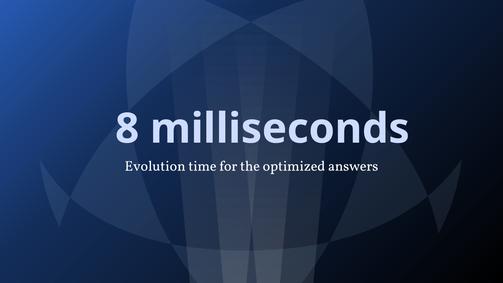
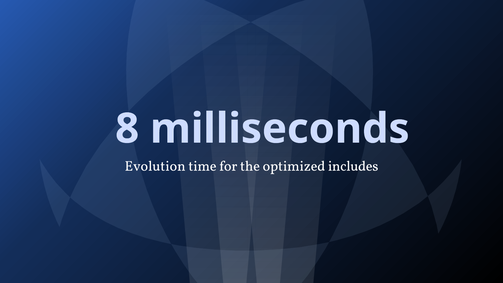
answers: answers -> includes (353, 166)
